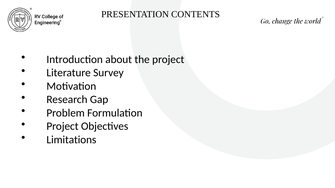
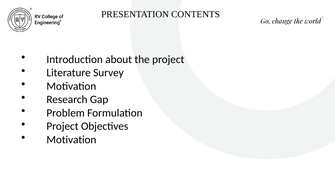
Limitations: Limitations -> Motivation (71, 140)
